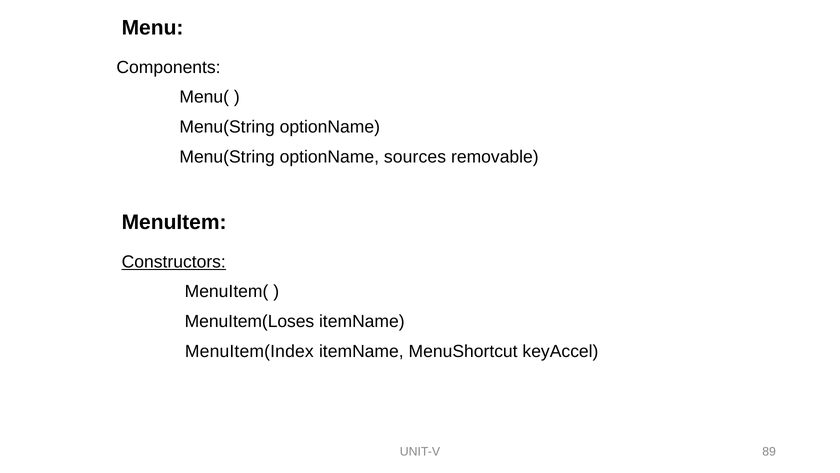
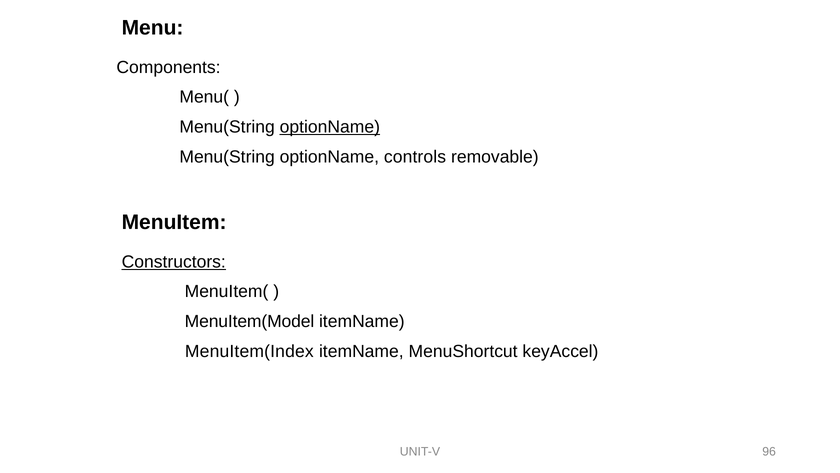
optionName underline: none -> present (330, 127)
sources: sources -> controls (415, 157)
MenuItem(Loses: MenuItem(Loses -> MenuItem(Model (249, 321)
89: 89 -> 96 (769, 451)
